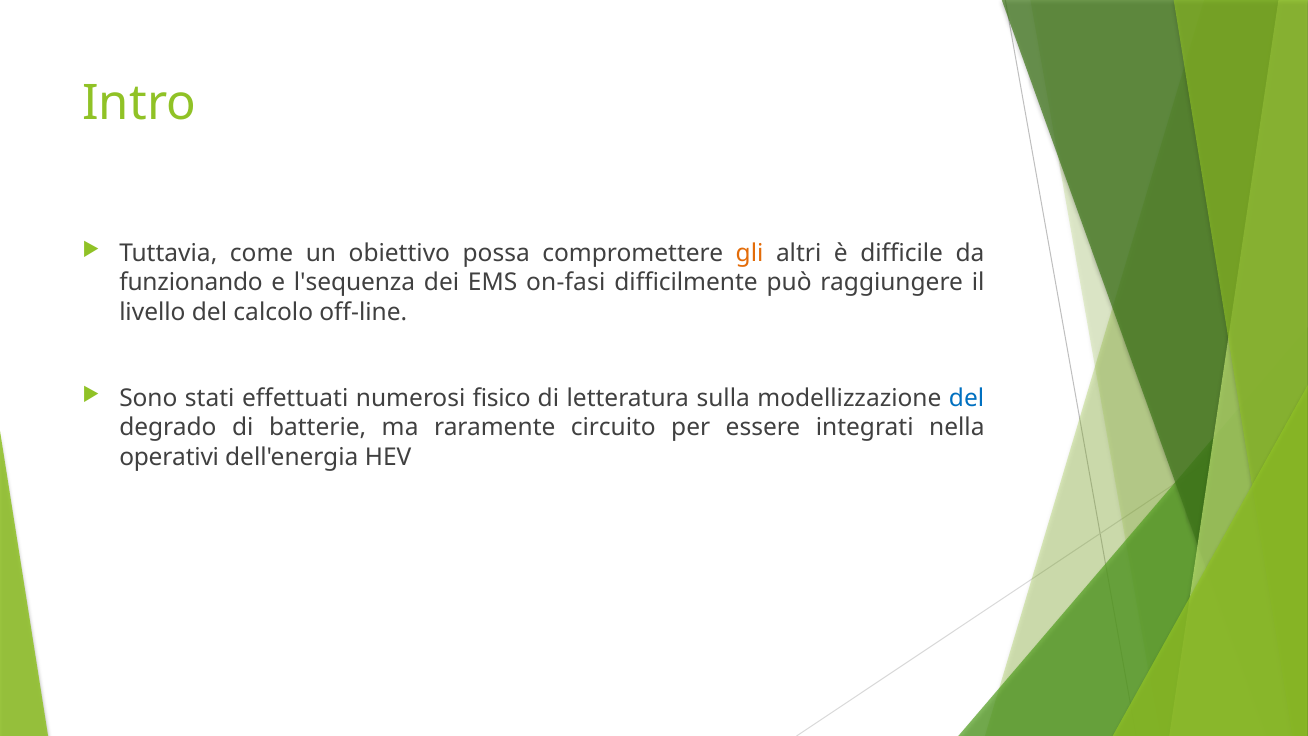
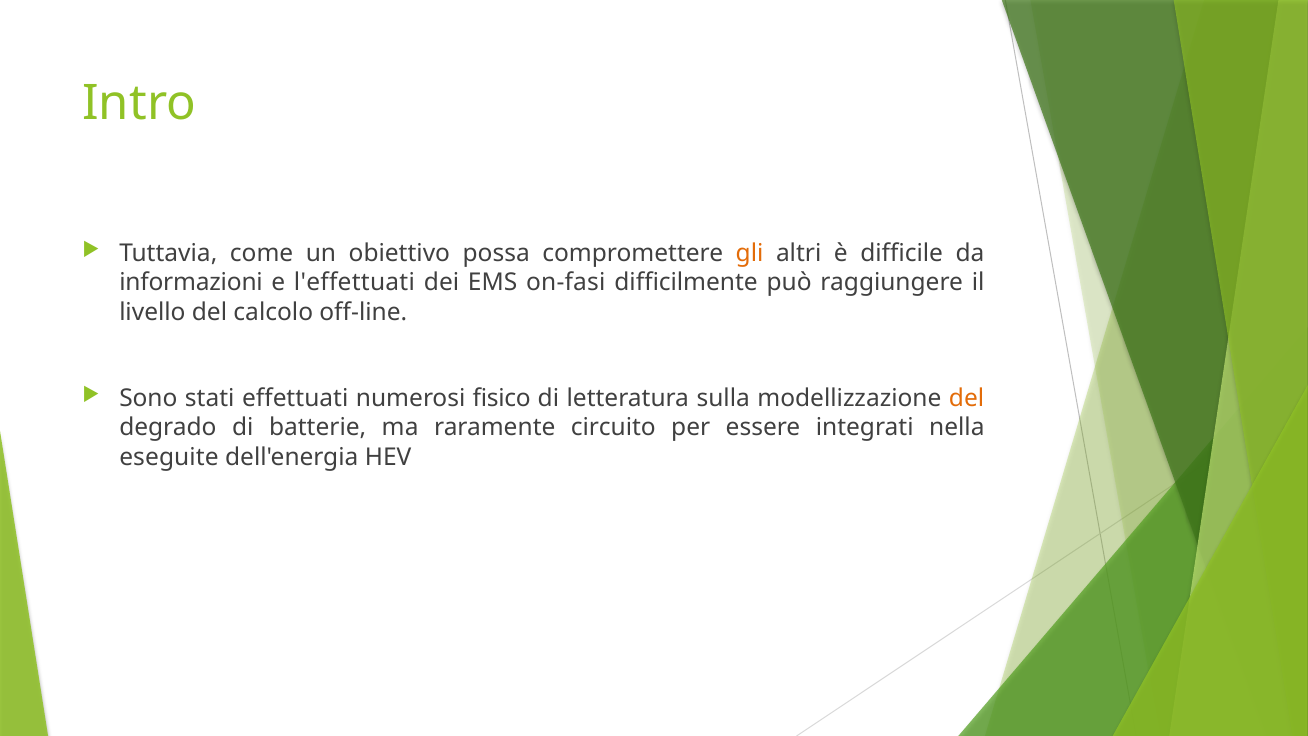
funzionando: funzionando -> informazioni (191, 283)
l'sequenza: l'sequenza -> l'effettuati (354, 283)
del colour: blue -> orange (967, 398)
operativi: operativi -> eseguite (169, 457)
